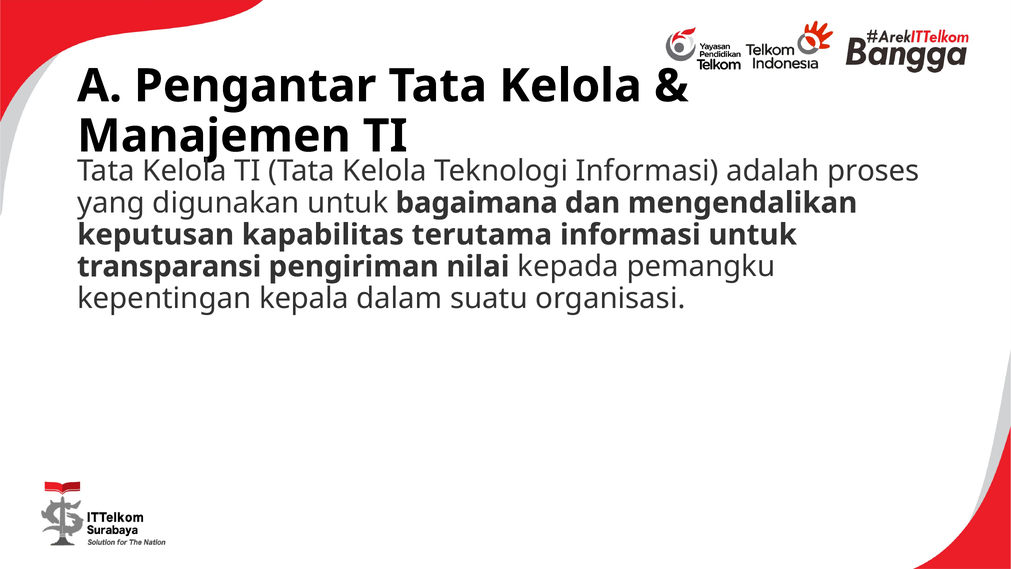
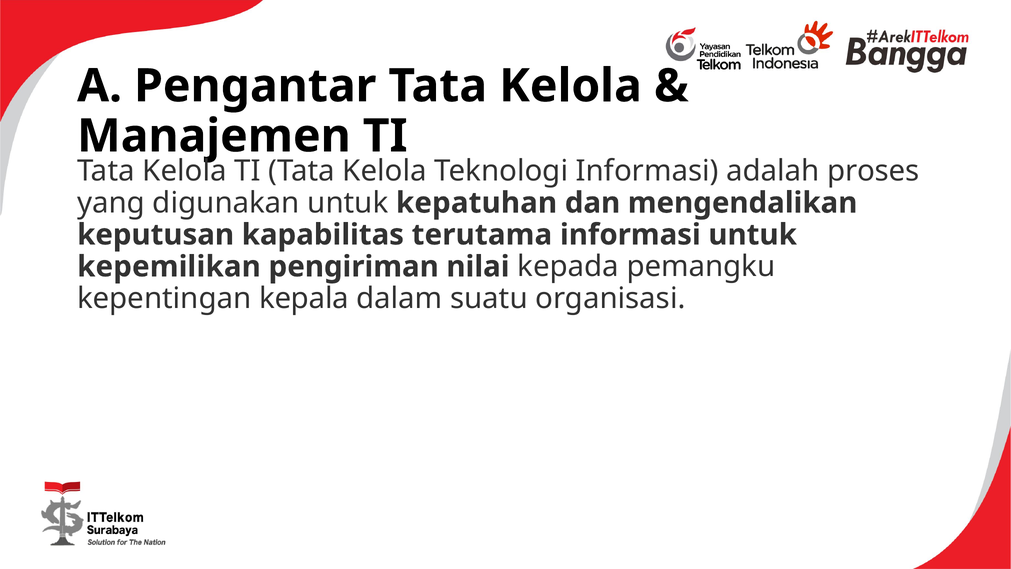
bagaimana: bagaimana -> kepatuhan (477, 203)
transparansi: transparansi -> kepemilikan (169, 266)
